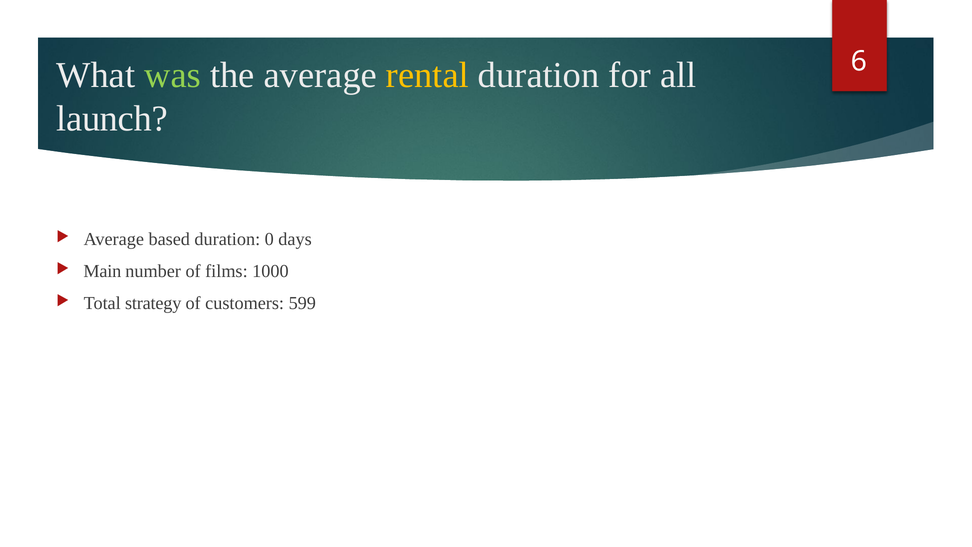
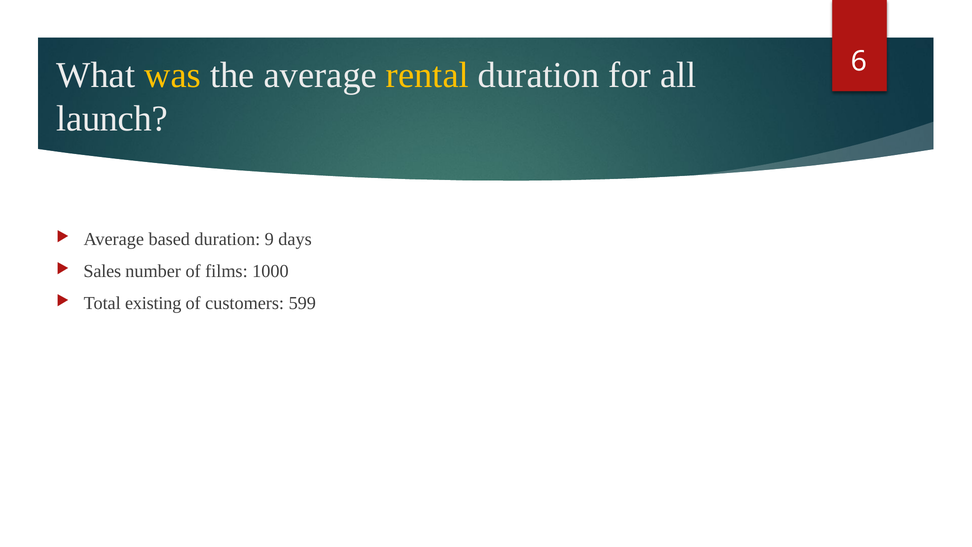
was colour: light green -> yellow (173, 75)
0: 0 -> 9 (269, 239)
Main: Main -> Sales (102, 271)
strategy: strategy -> existing (153, 303)
